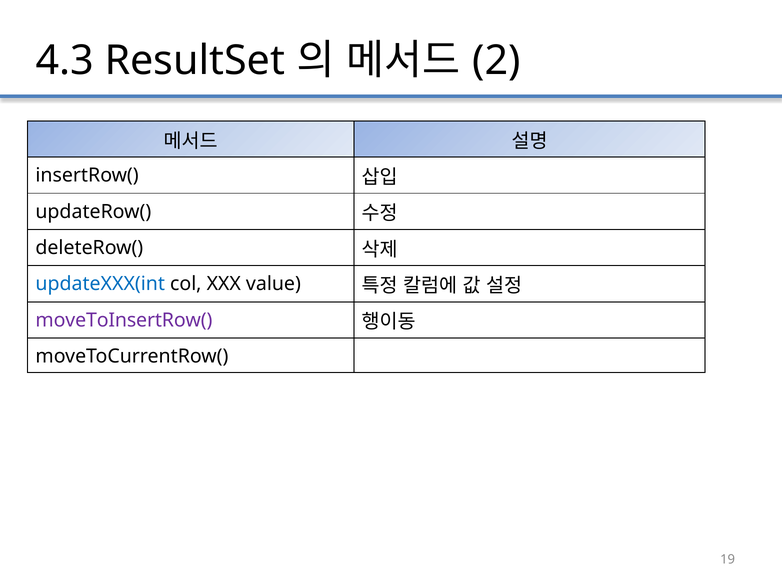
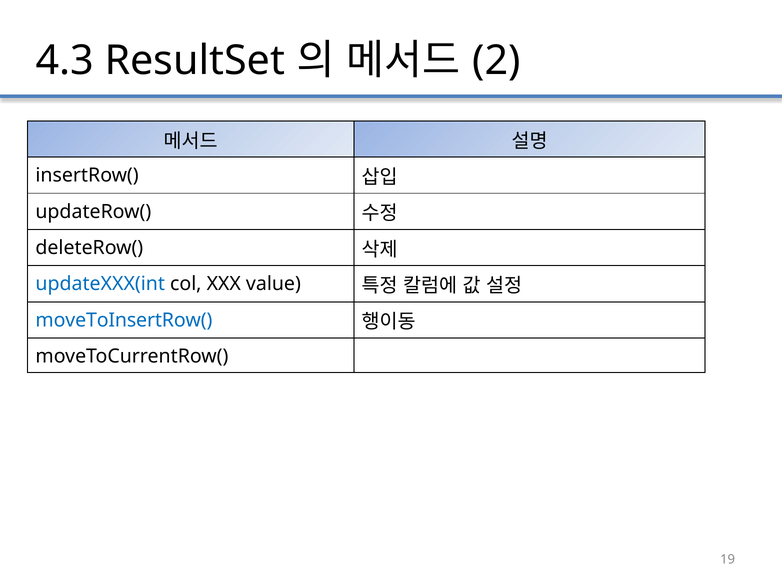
moveToInsertRow( colour: purple -> blue (124, 320)
